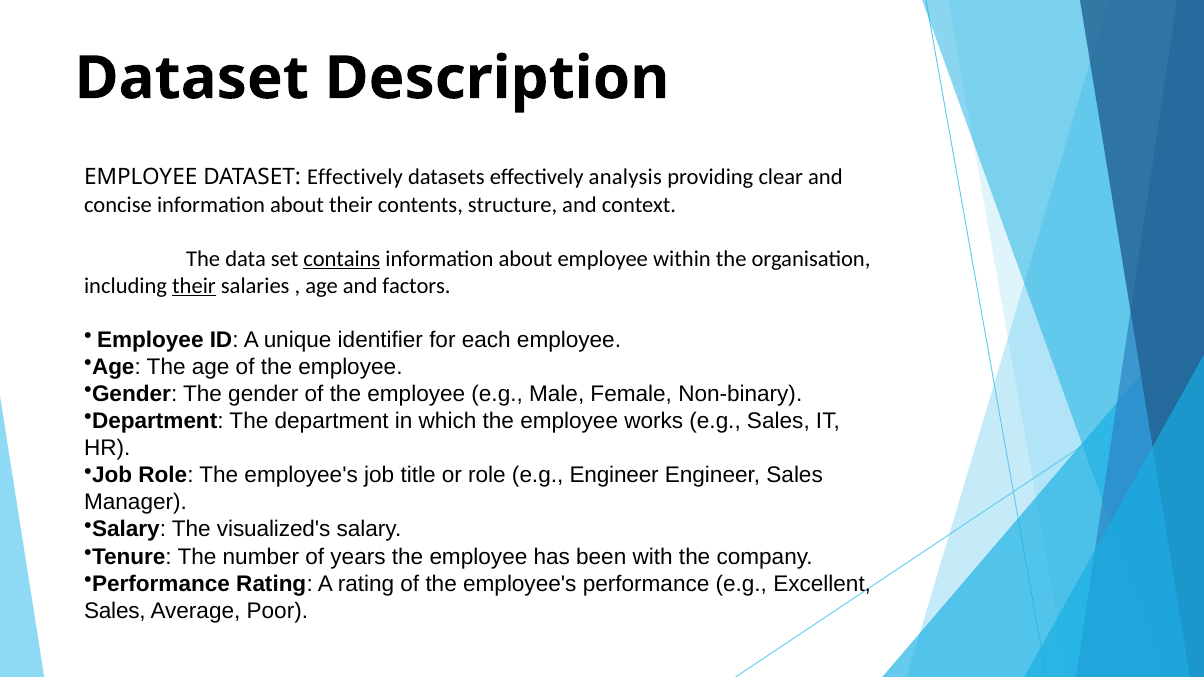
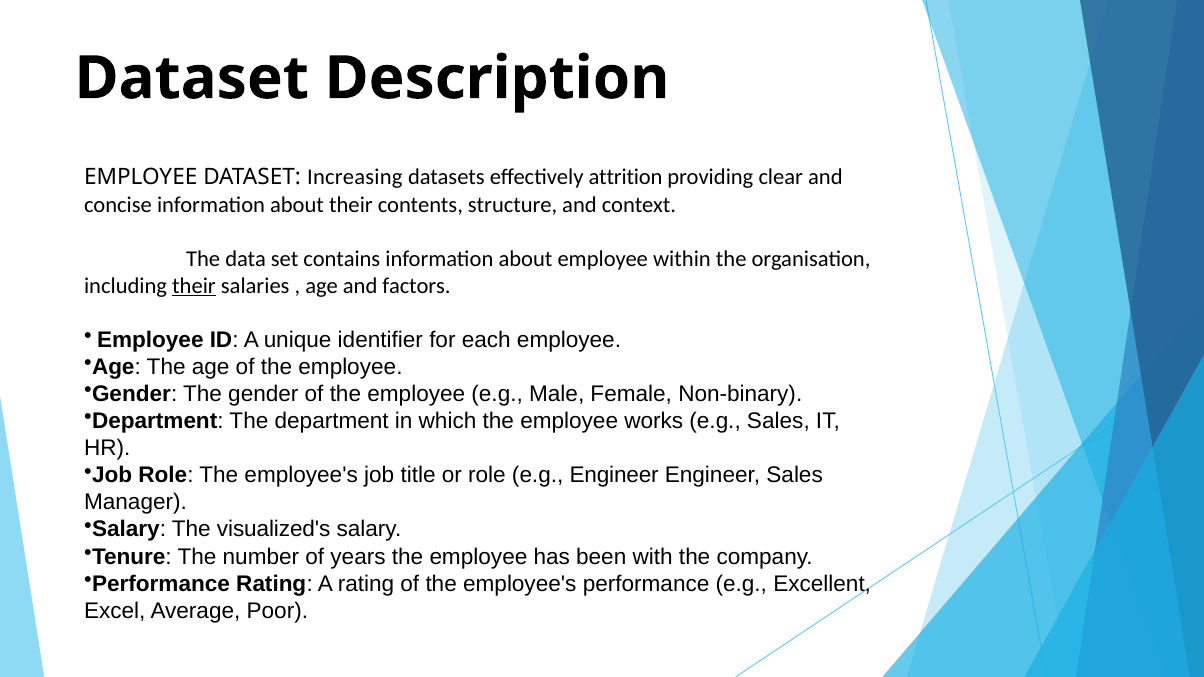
DATASET Effectively: Effectively -> Increasing (355, 178)
analysis: analysis -> attrition (626, 178)
contains underline: present -> none (342, 259)
Sales: Sales -> Excel (115, 611)
